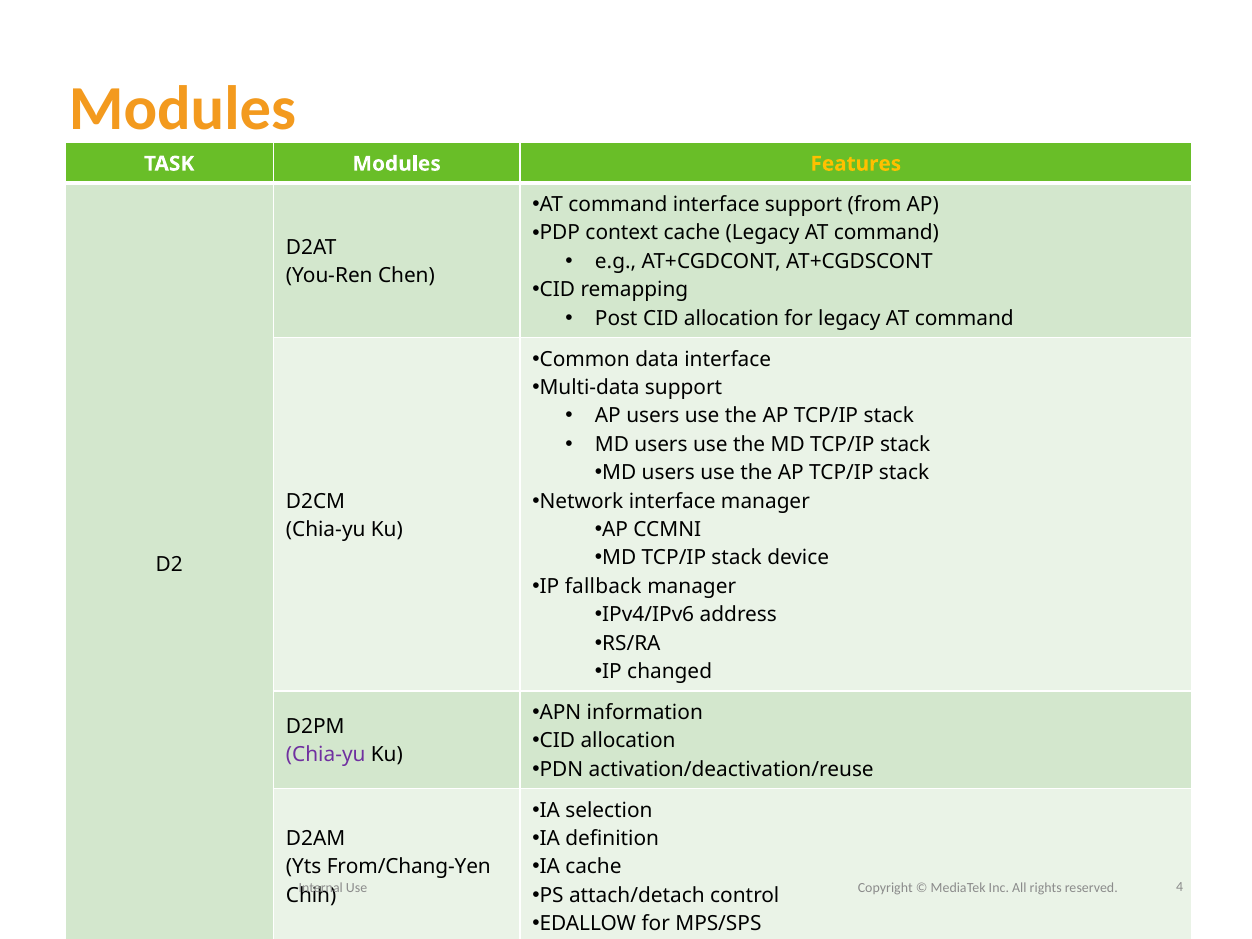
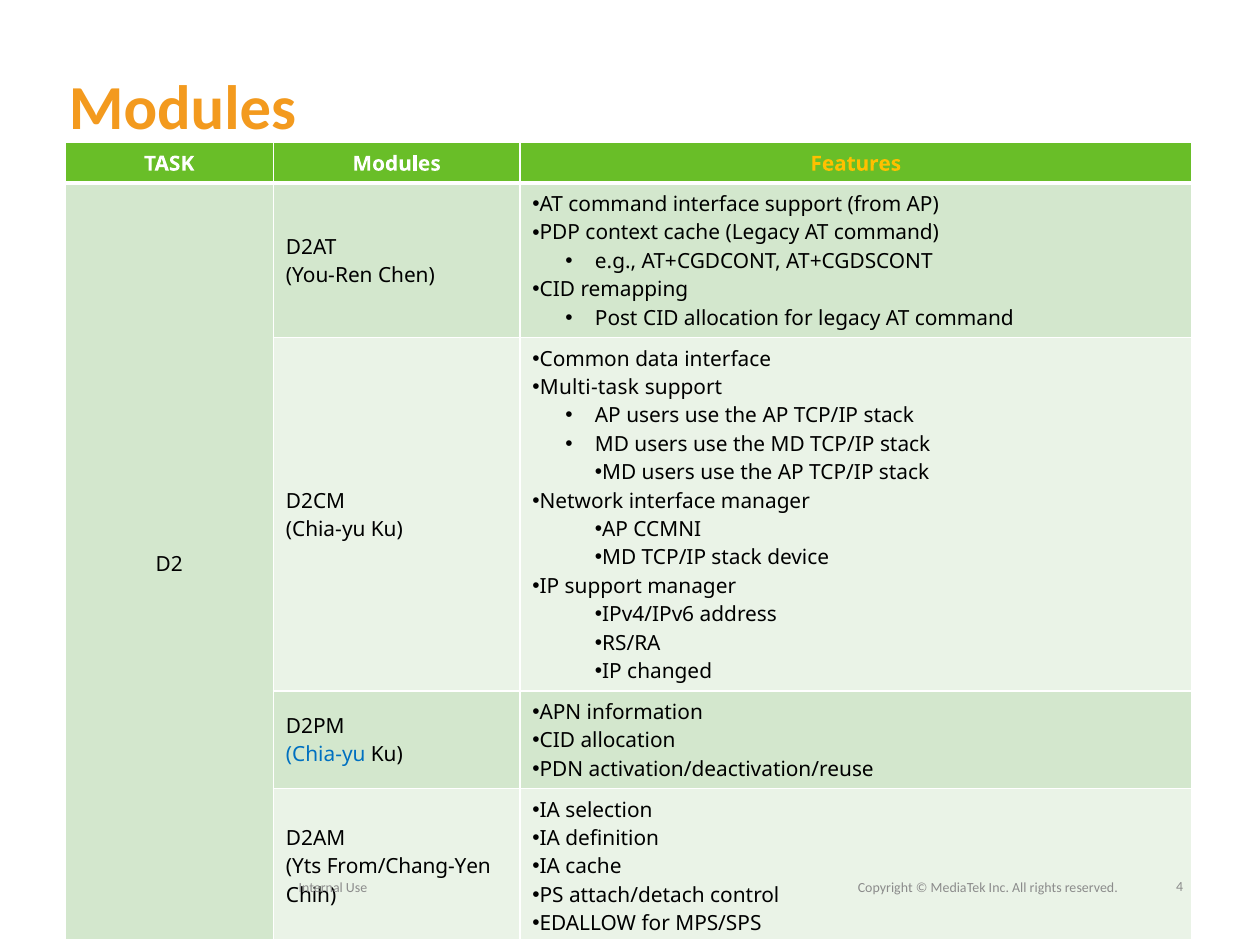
Multi-data: Multi-data -> Multi-task (589, 388)
IP fallback: fallback -> support (603, 586)
Chia-yu colour: purple -> blue (326, 755)
